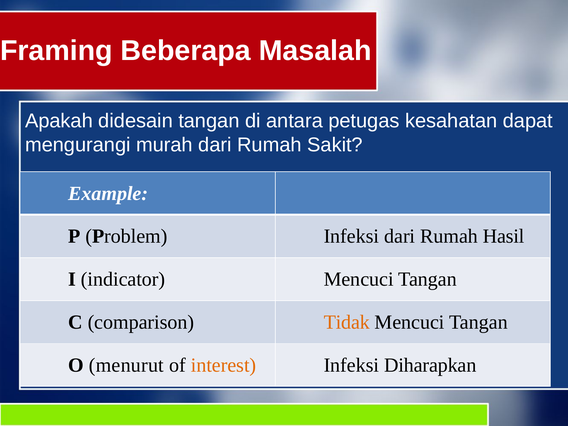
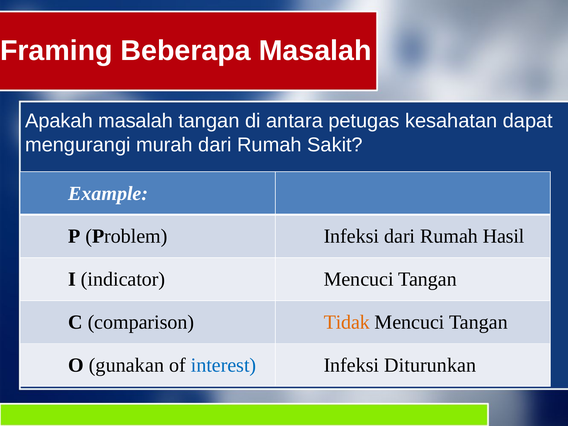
Apakah didesain: didesain -> masalah (136, 121)
menurut: menurut -> gunakan (126, 365)
interest colour: orange -> blue (224, 365)
Diharapkan: Diharapkan -> Diturunkan (430, 365)
